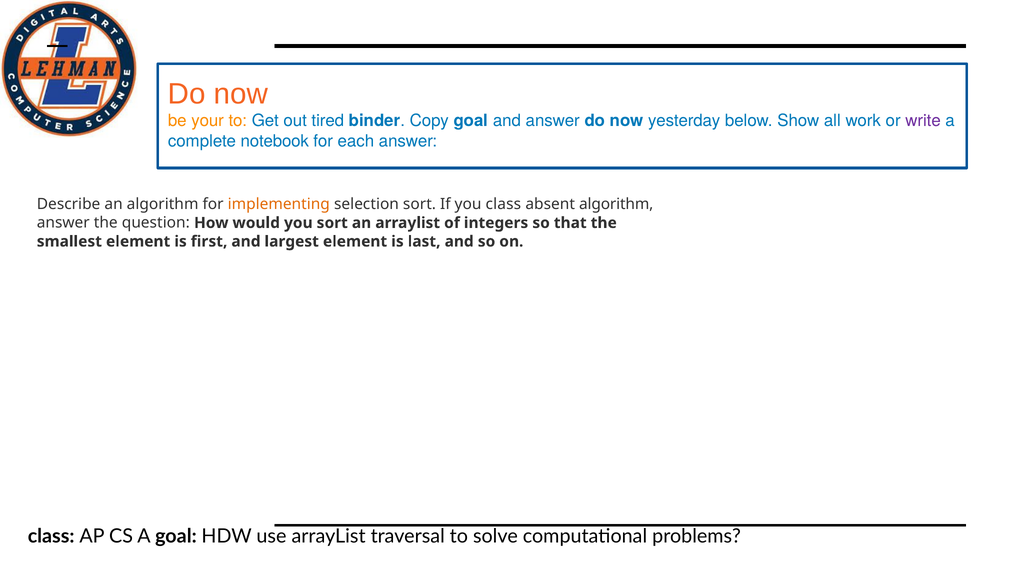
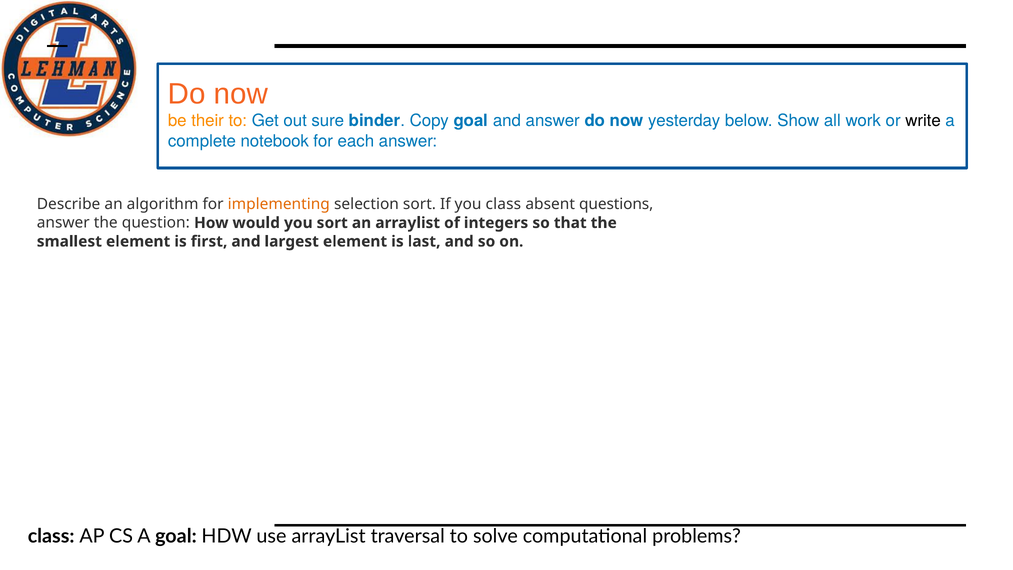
your: your -> their (208, 121)
tired: tired -> sure (328, 121)
write colour: purple -> black (923, 121)
absent algorithm: algorithm -> questions (616, 204)
